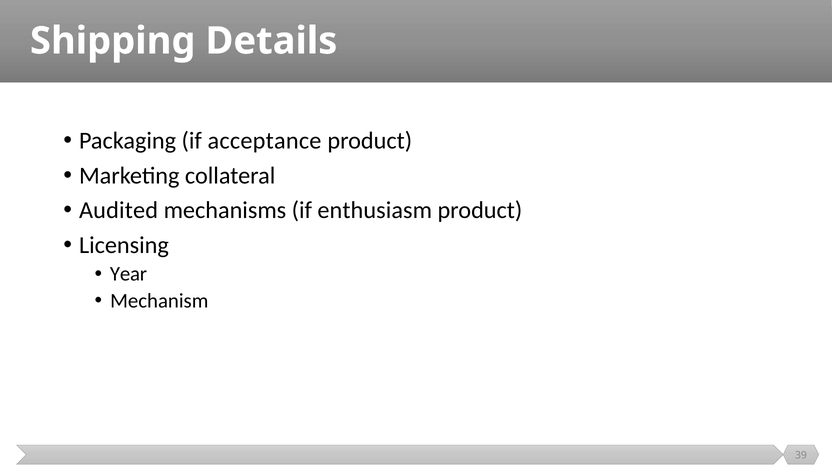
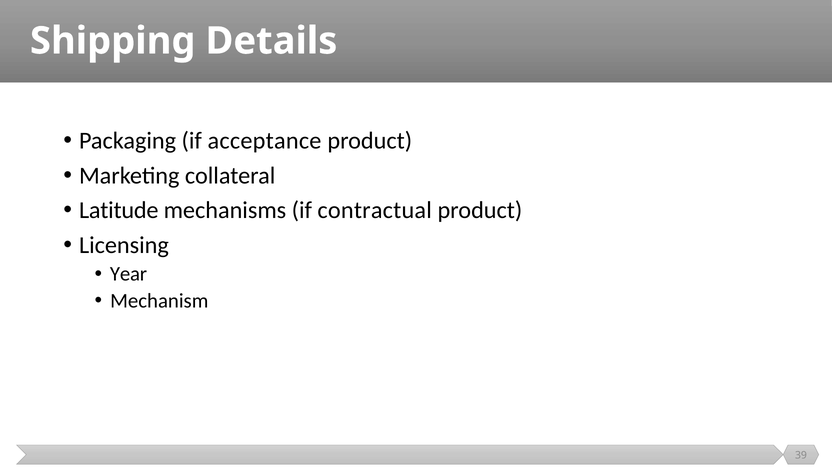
Audited: Audited -> Latitude (119, 210)
enthusiasm: enthusiasm -> contractual (375, 210)
